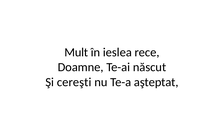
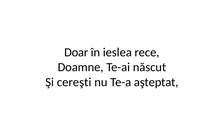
Mult: Mult -> Doar (76, 52)
